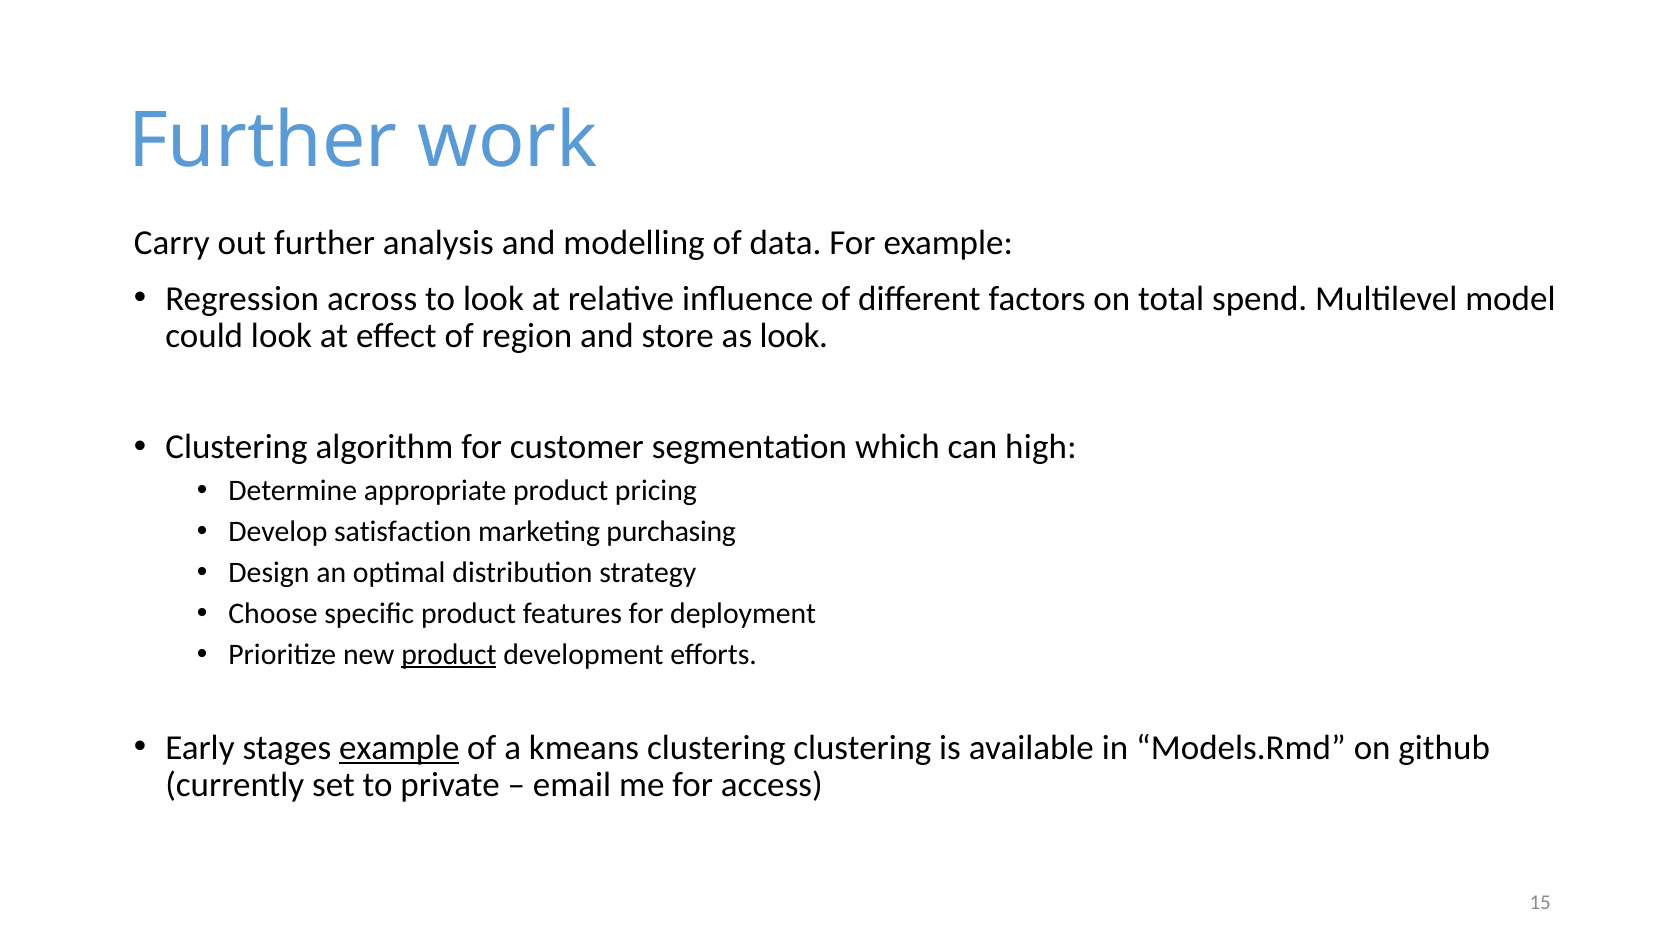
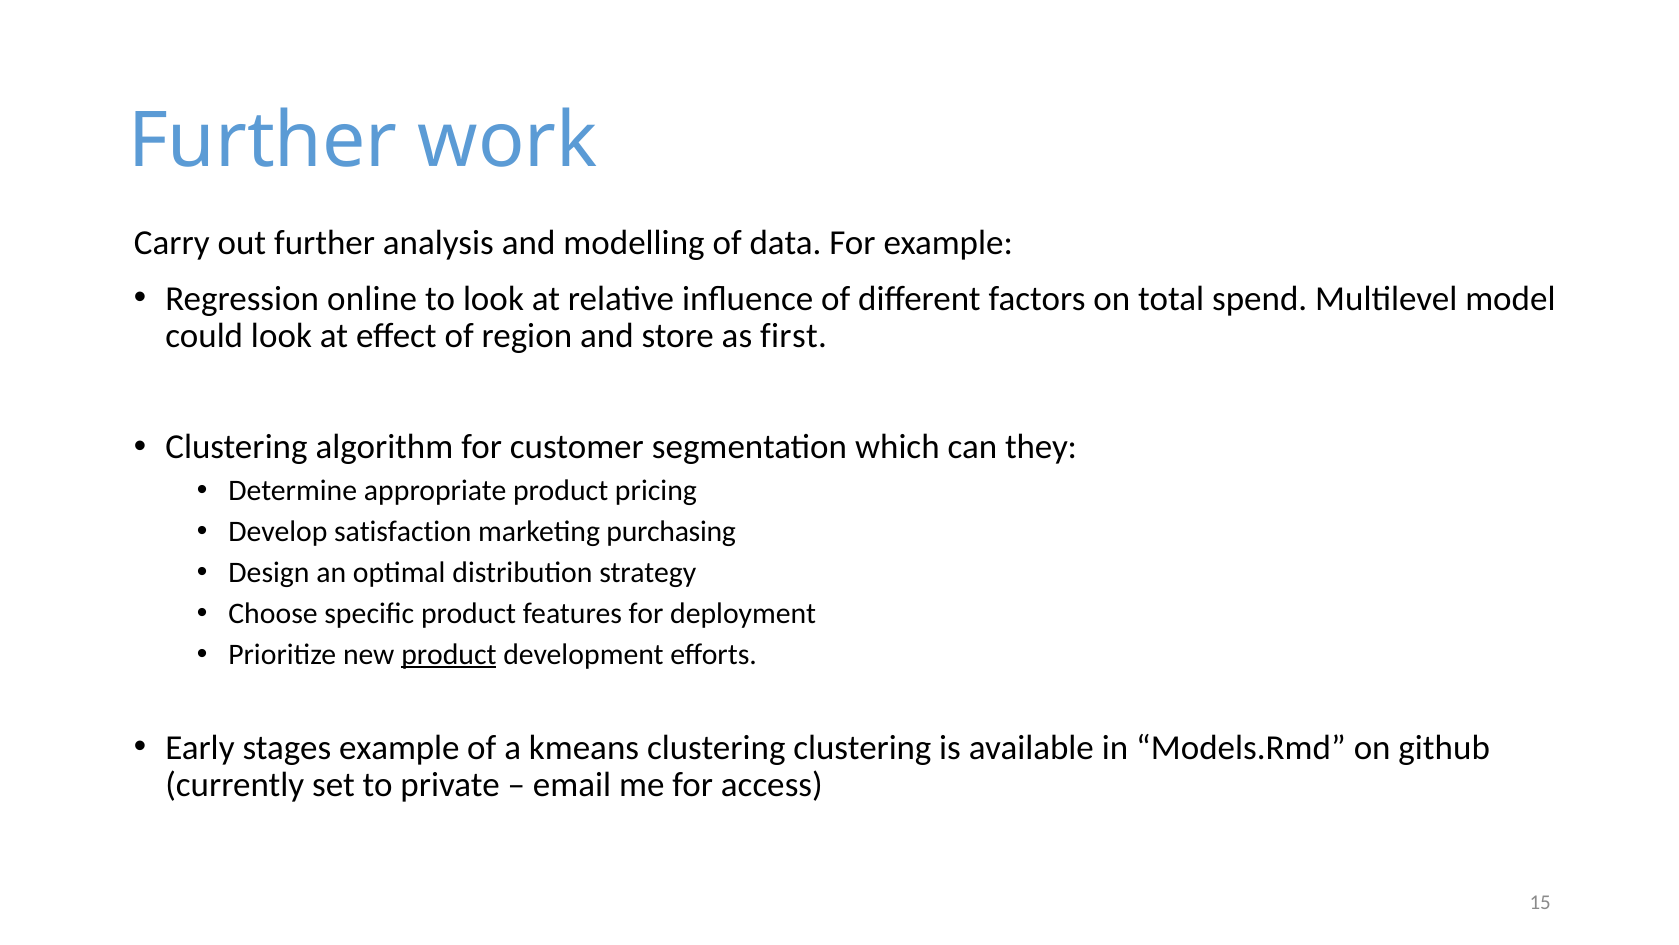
across: across -> online (372, 298)
as look: look -> first (793, 336)
high: high -> they (1041, 447)
example underline: present -> none (399, 747)
